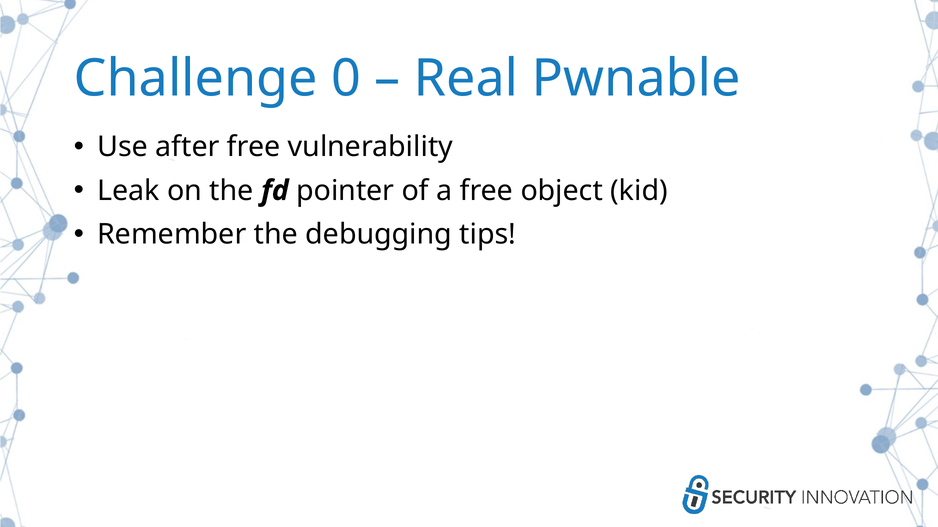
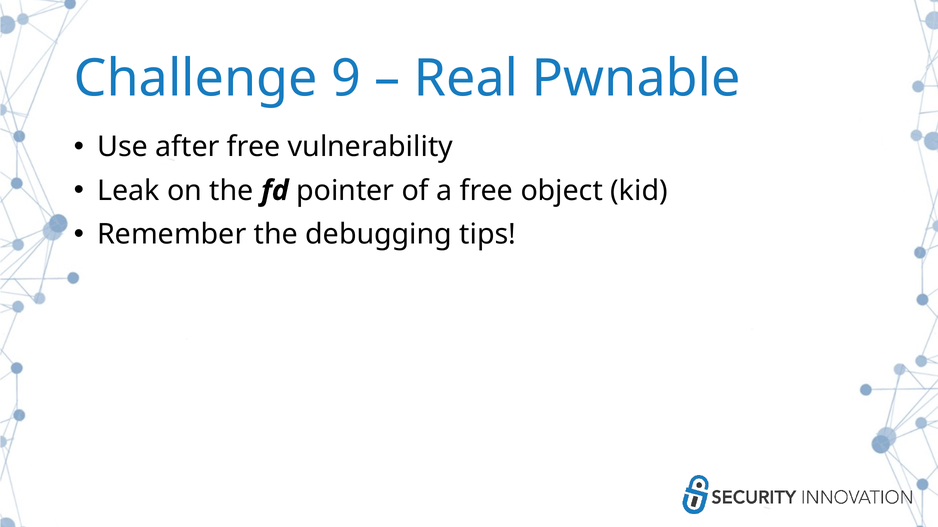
0: 0 -> 9 (346, 79)
